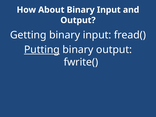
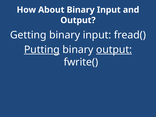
output underline: none -> present (114, 50)
